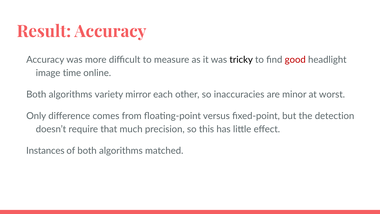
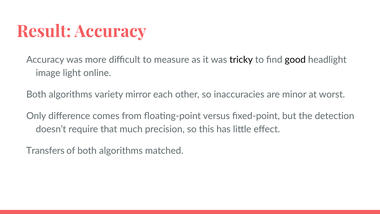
good colour: red -> black (295, 60)
time: time -> light (72, 73)
Instances: Instances -> Transfers (45, 151)
